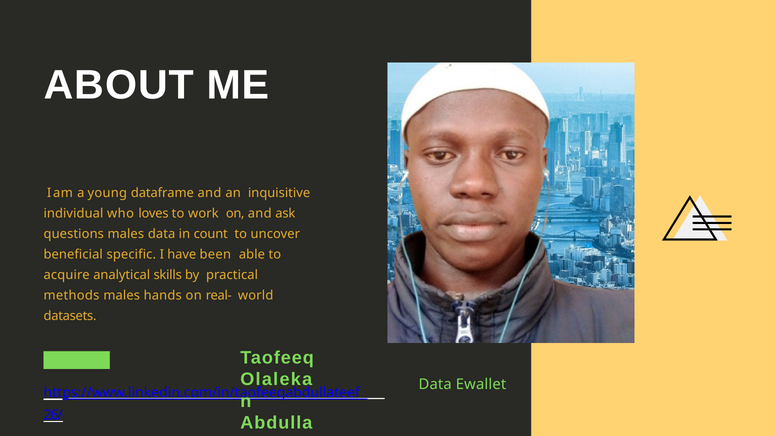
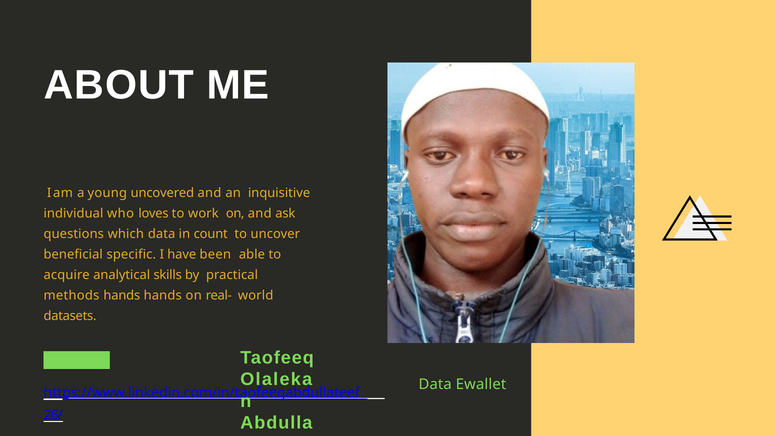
dataframe: dataframe -> uncovered (162, 193)
questions males: males -> which (126, 234)
methods males: males -> hands (122, 295)
